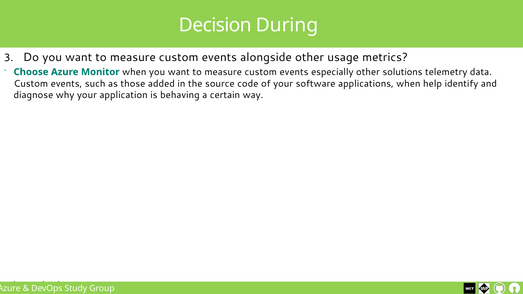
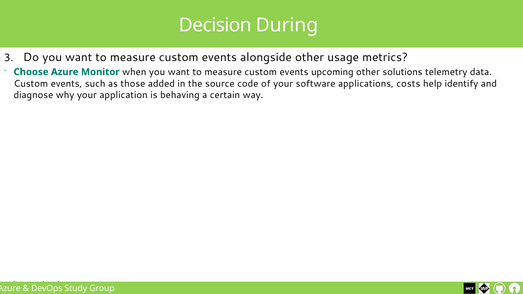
especially: especially -> upcoming (332, 72)
applications when: when -> costs (408, 83)
